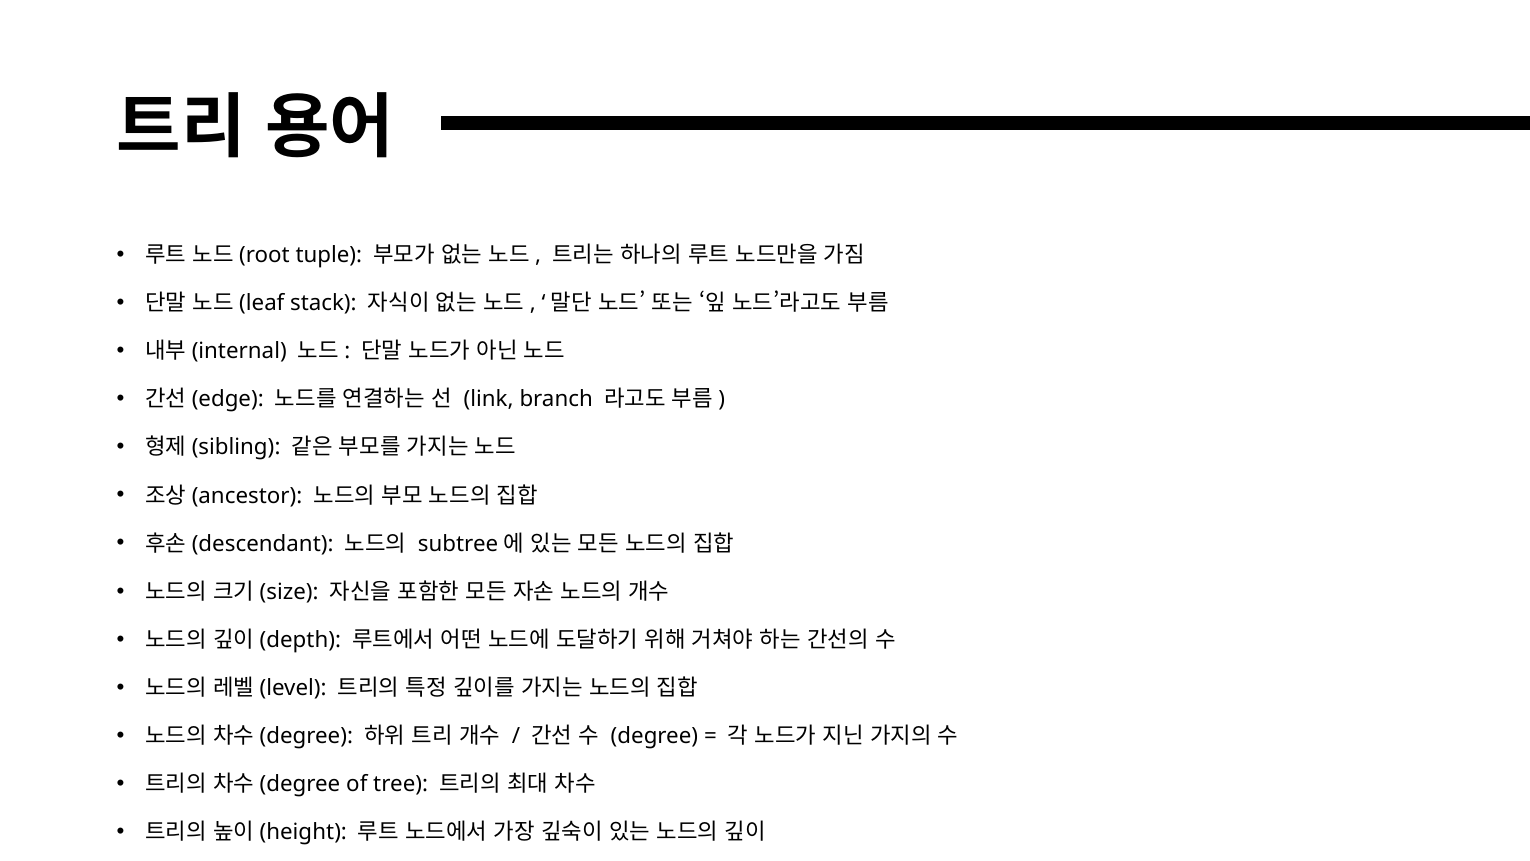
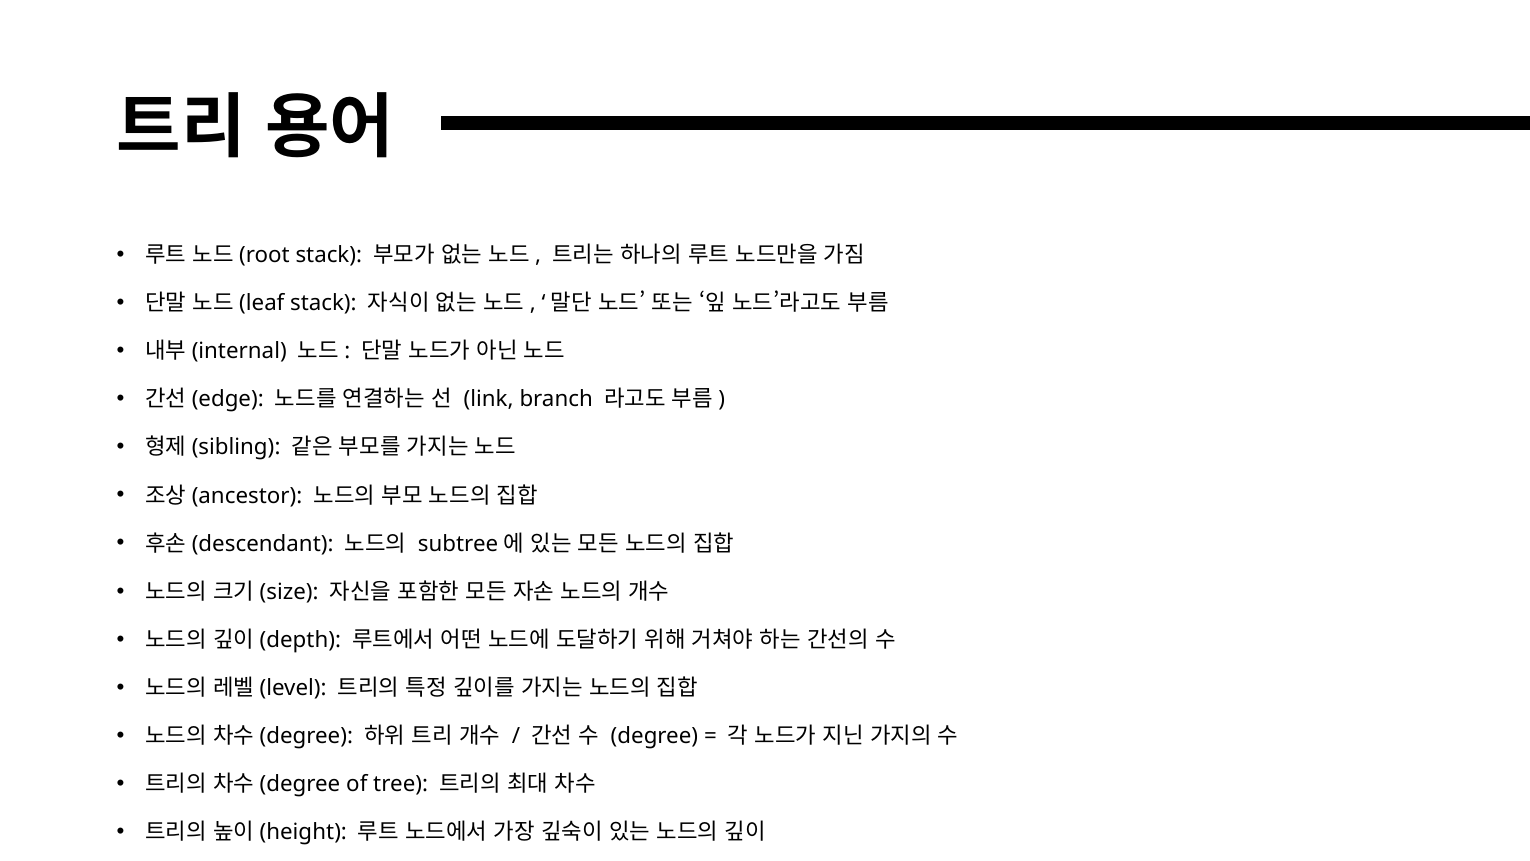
tuple: tuple -> stack (329, 255)
